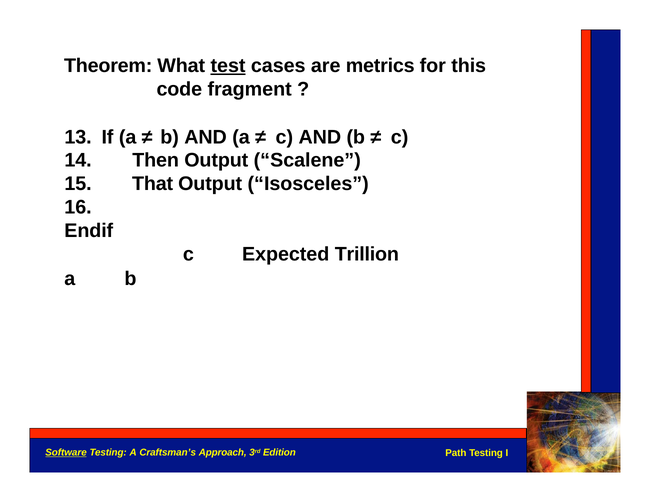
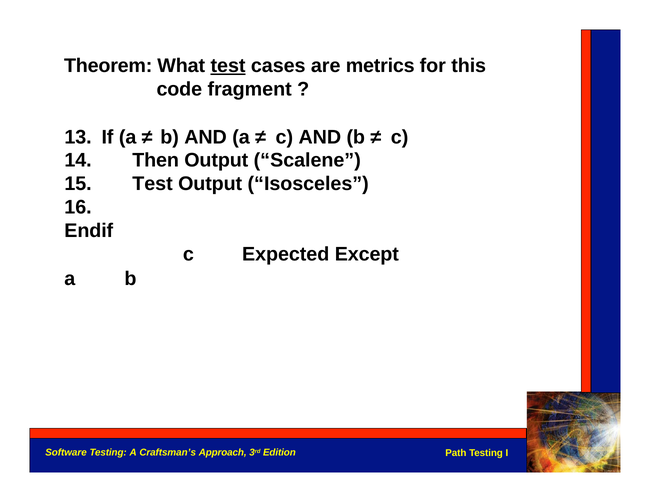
That: That -> Test (153, 184)
Trillion: Trillion -> Except (367, 254)
Software underline: present -> none (66, 453)
